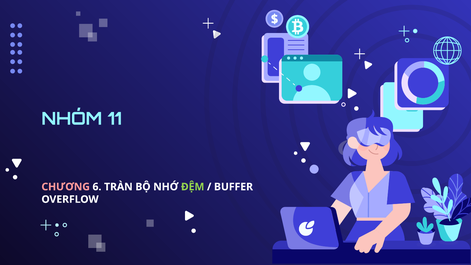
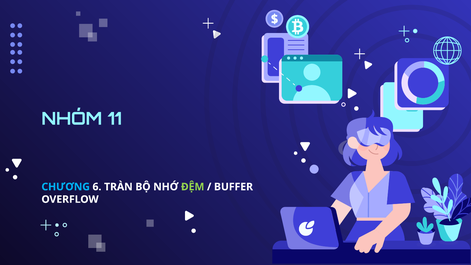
CHƯƠNG colour: pink -> light blue (66, 187)
